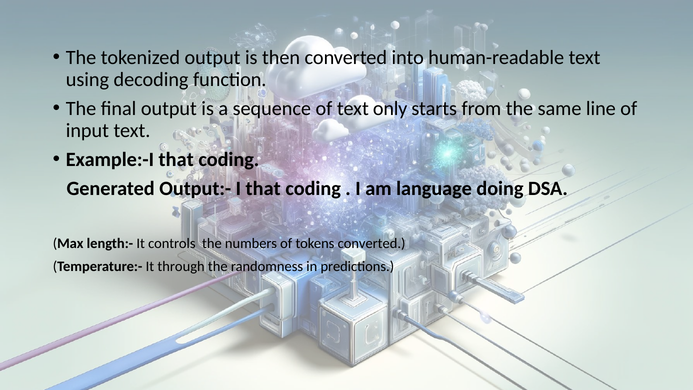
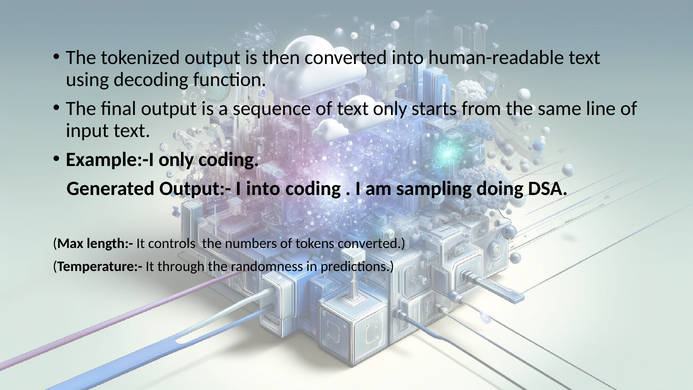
Example:-I that: that -> only (176, 159)
I that: that -> into (263, 188)
language: language -> sampling (434, 188)
